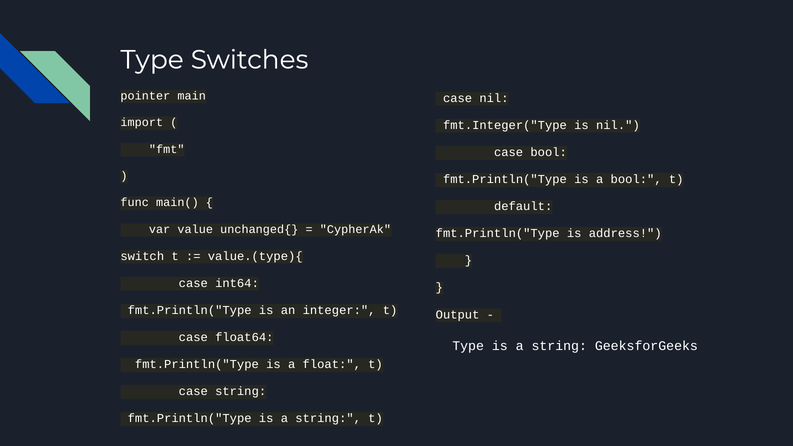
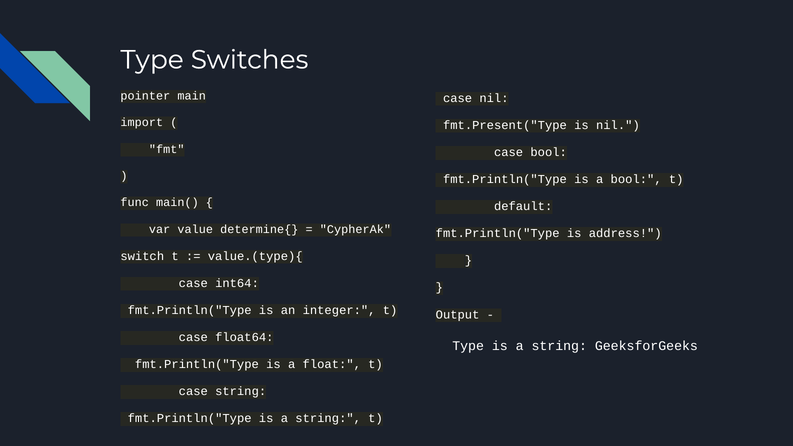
fmt.Integer("Type: fmt.Integer("Type -> fmt.Present("Type (505, 125)
unchanged{: unchanged{ -> determine{ (259, 229)
